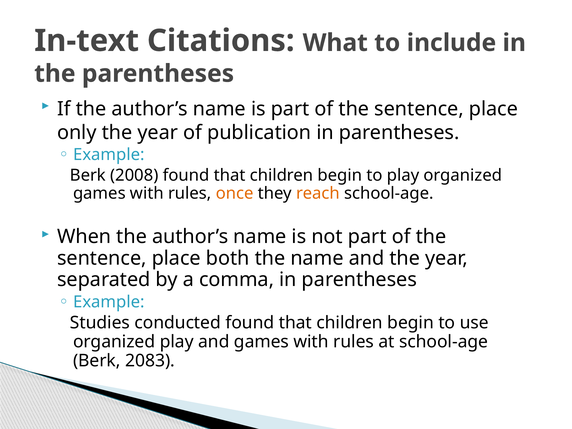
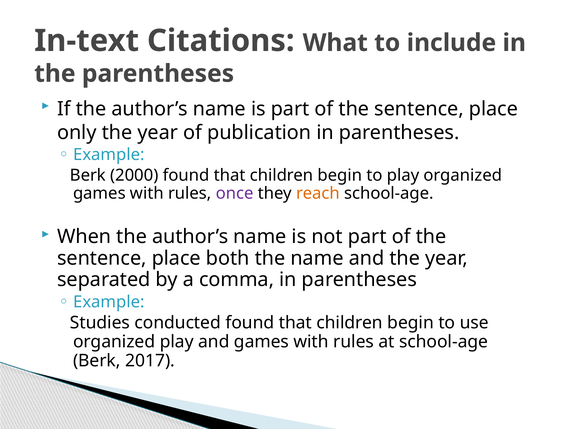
2008: 2008 -> 2000 (134, 175)
once colour: orange -> purple (235, 193)
2083: 2083 -> 2017 (150, 361)
